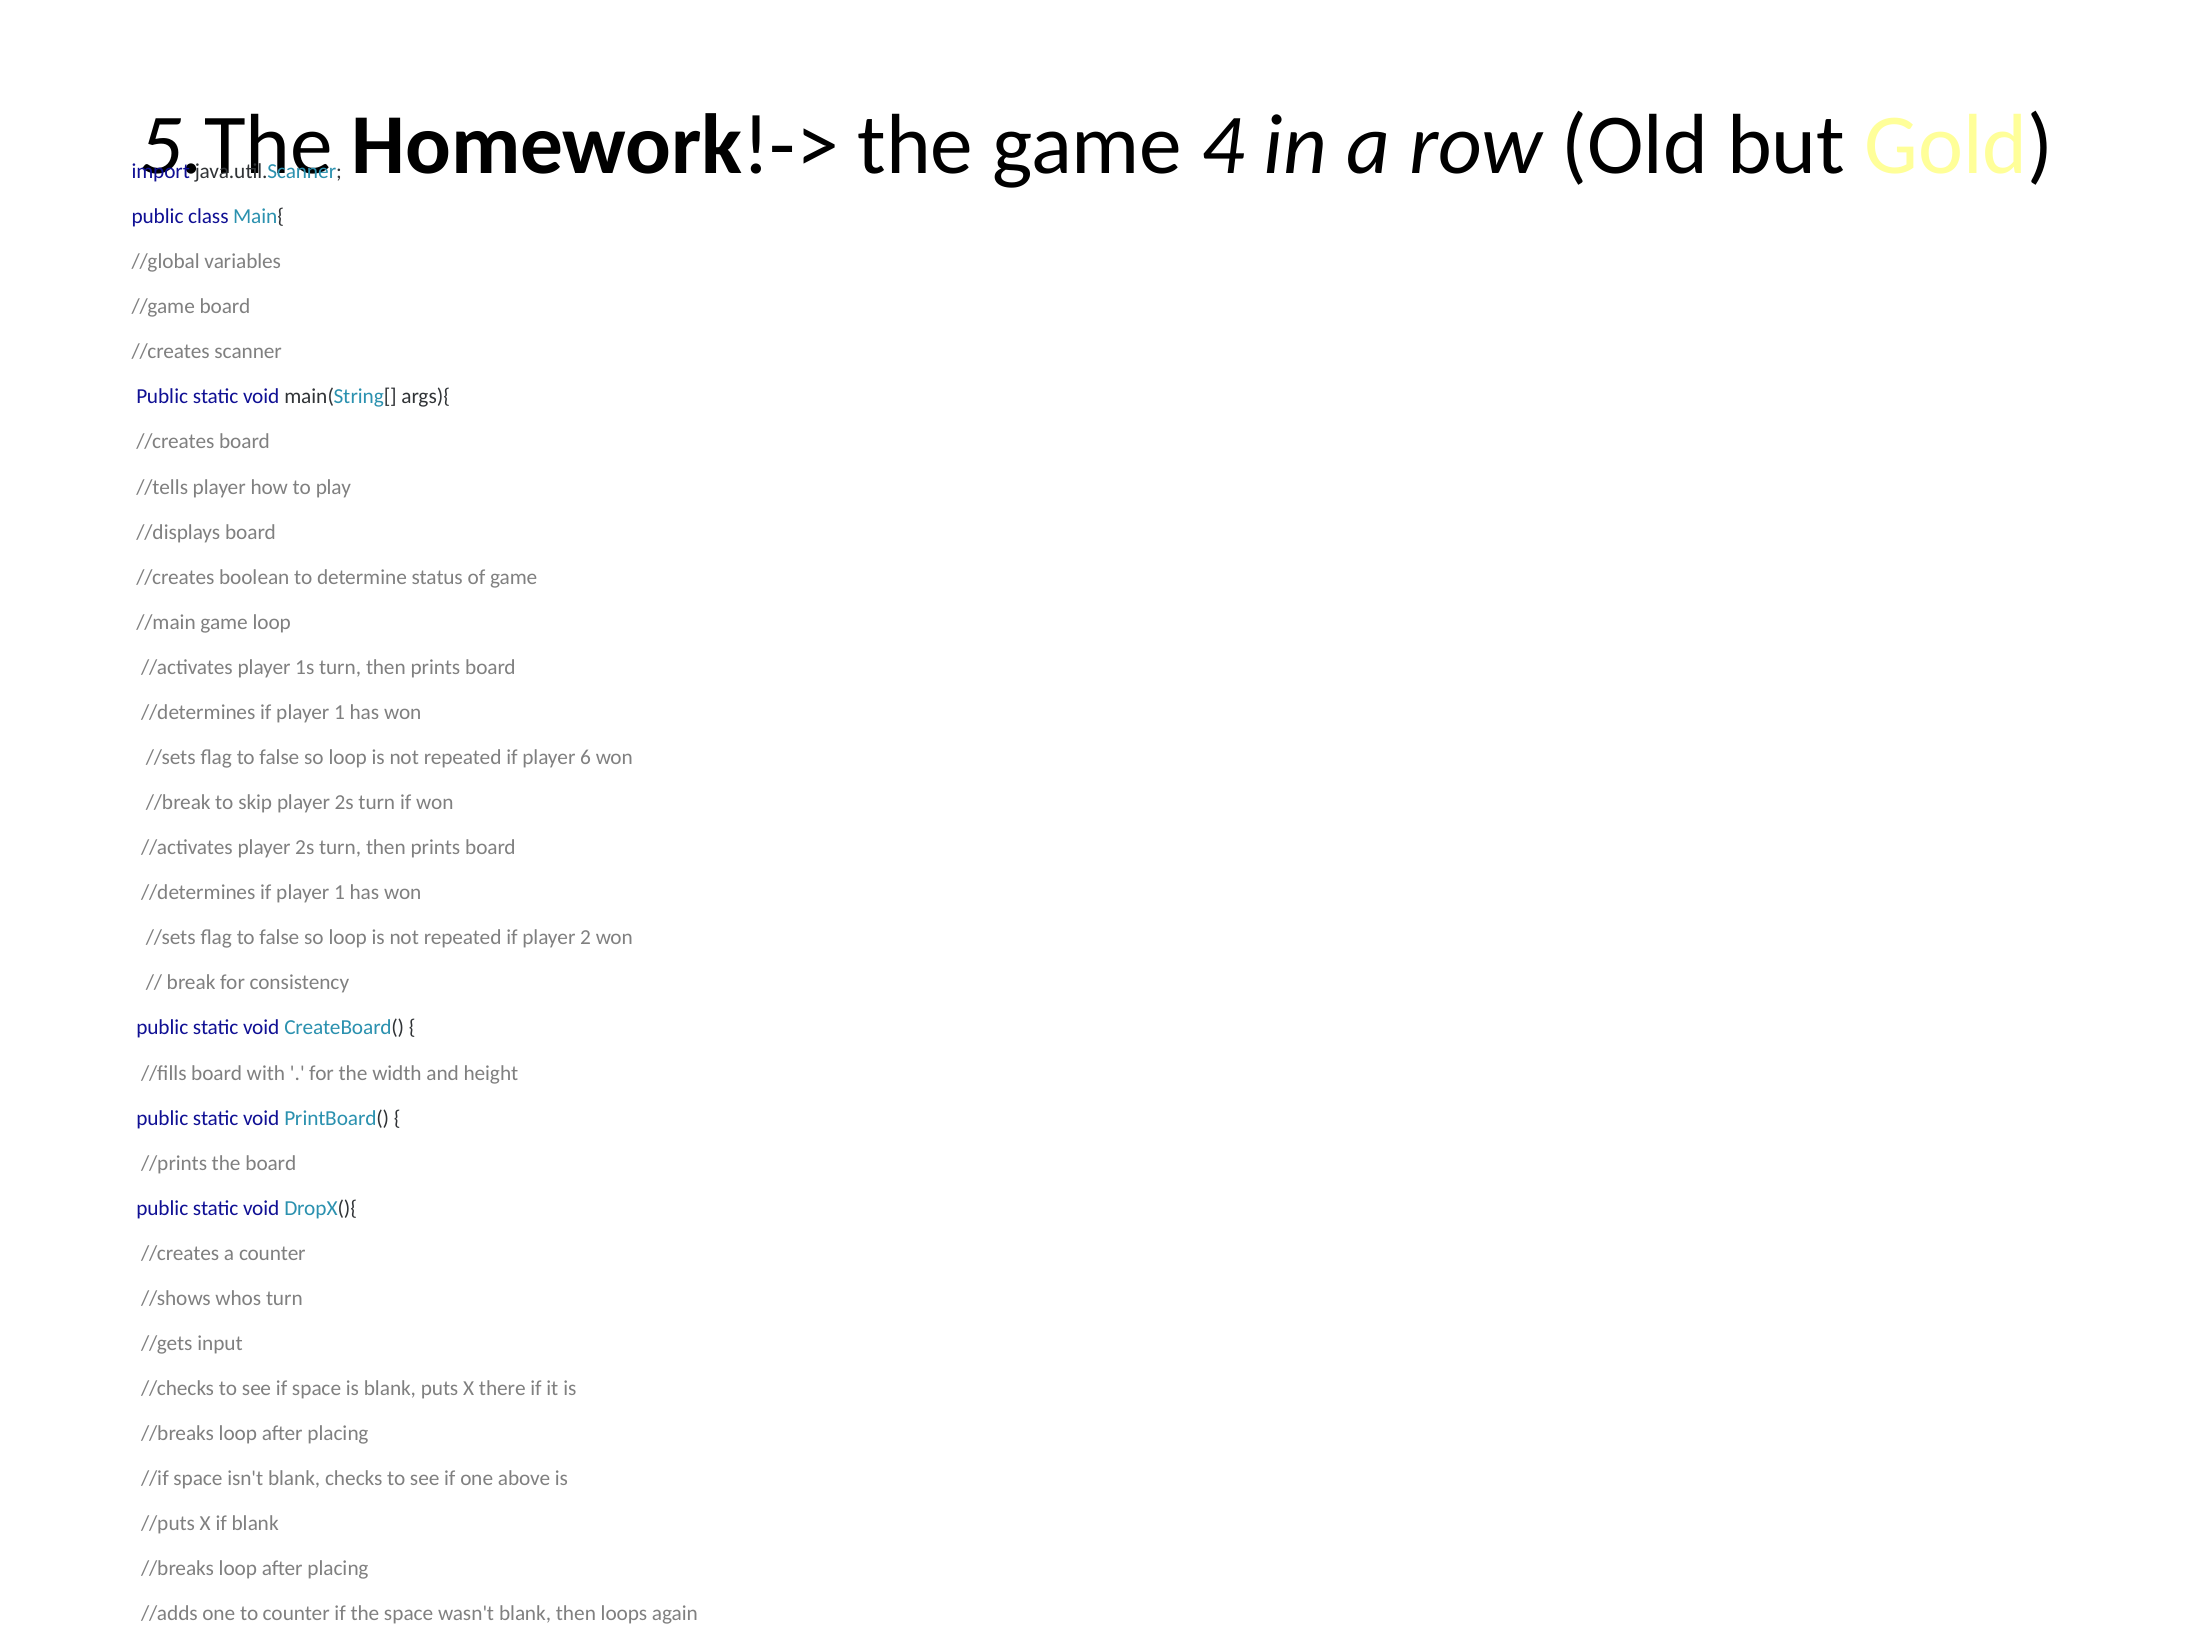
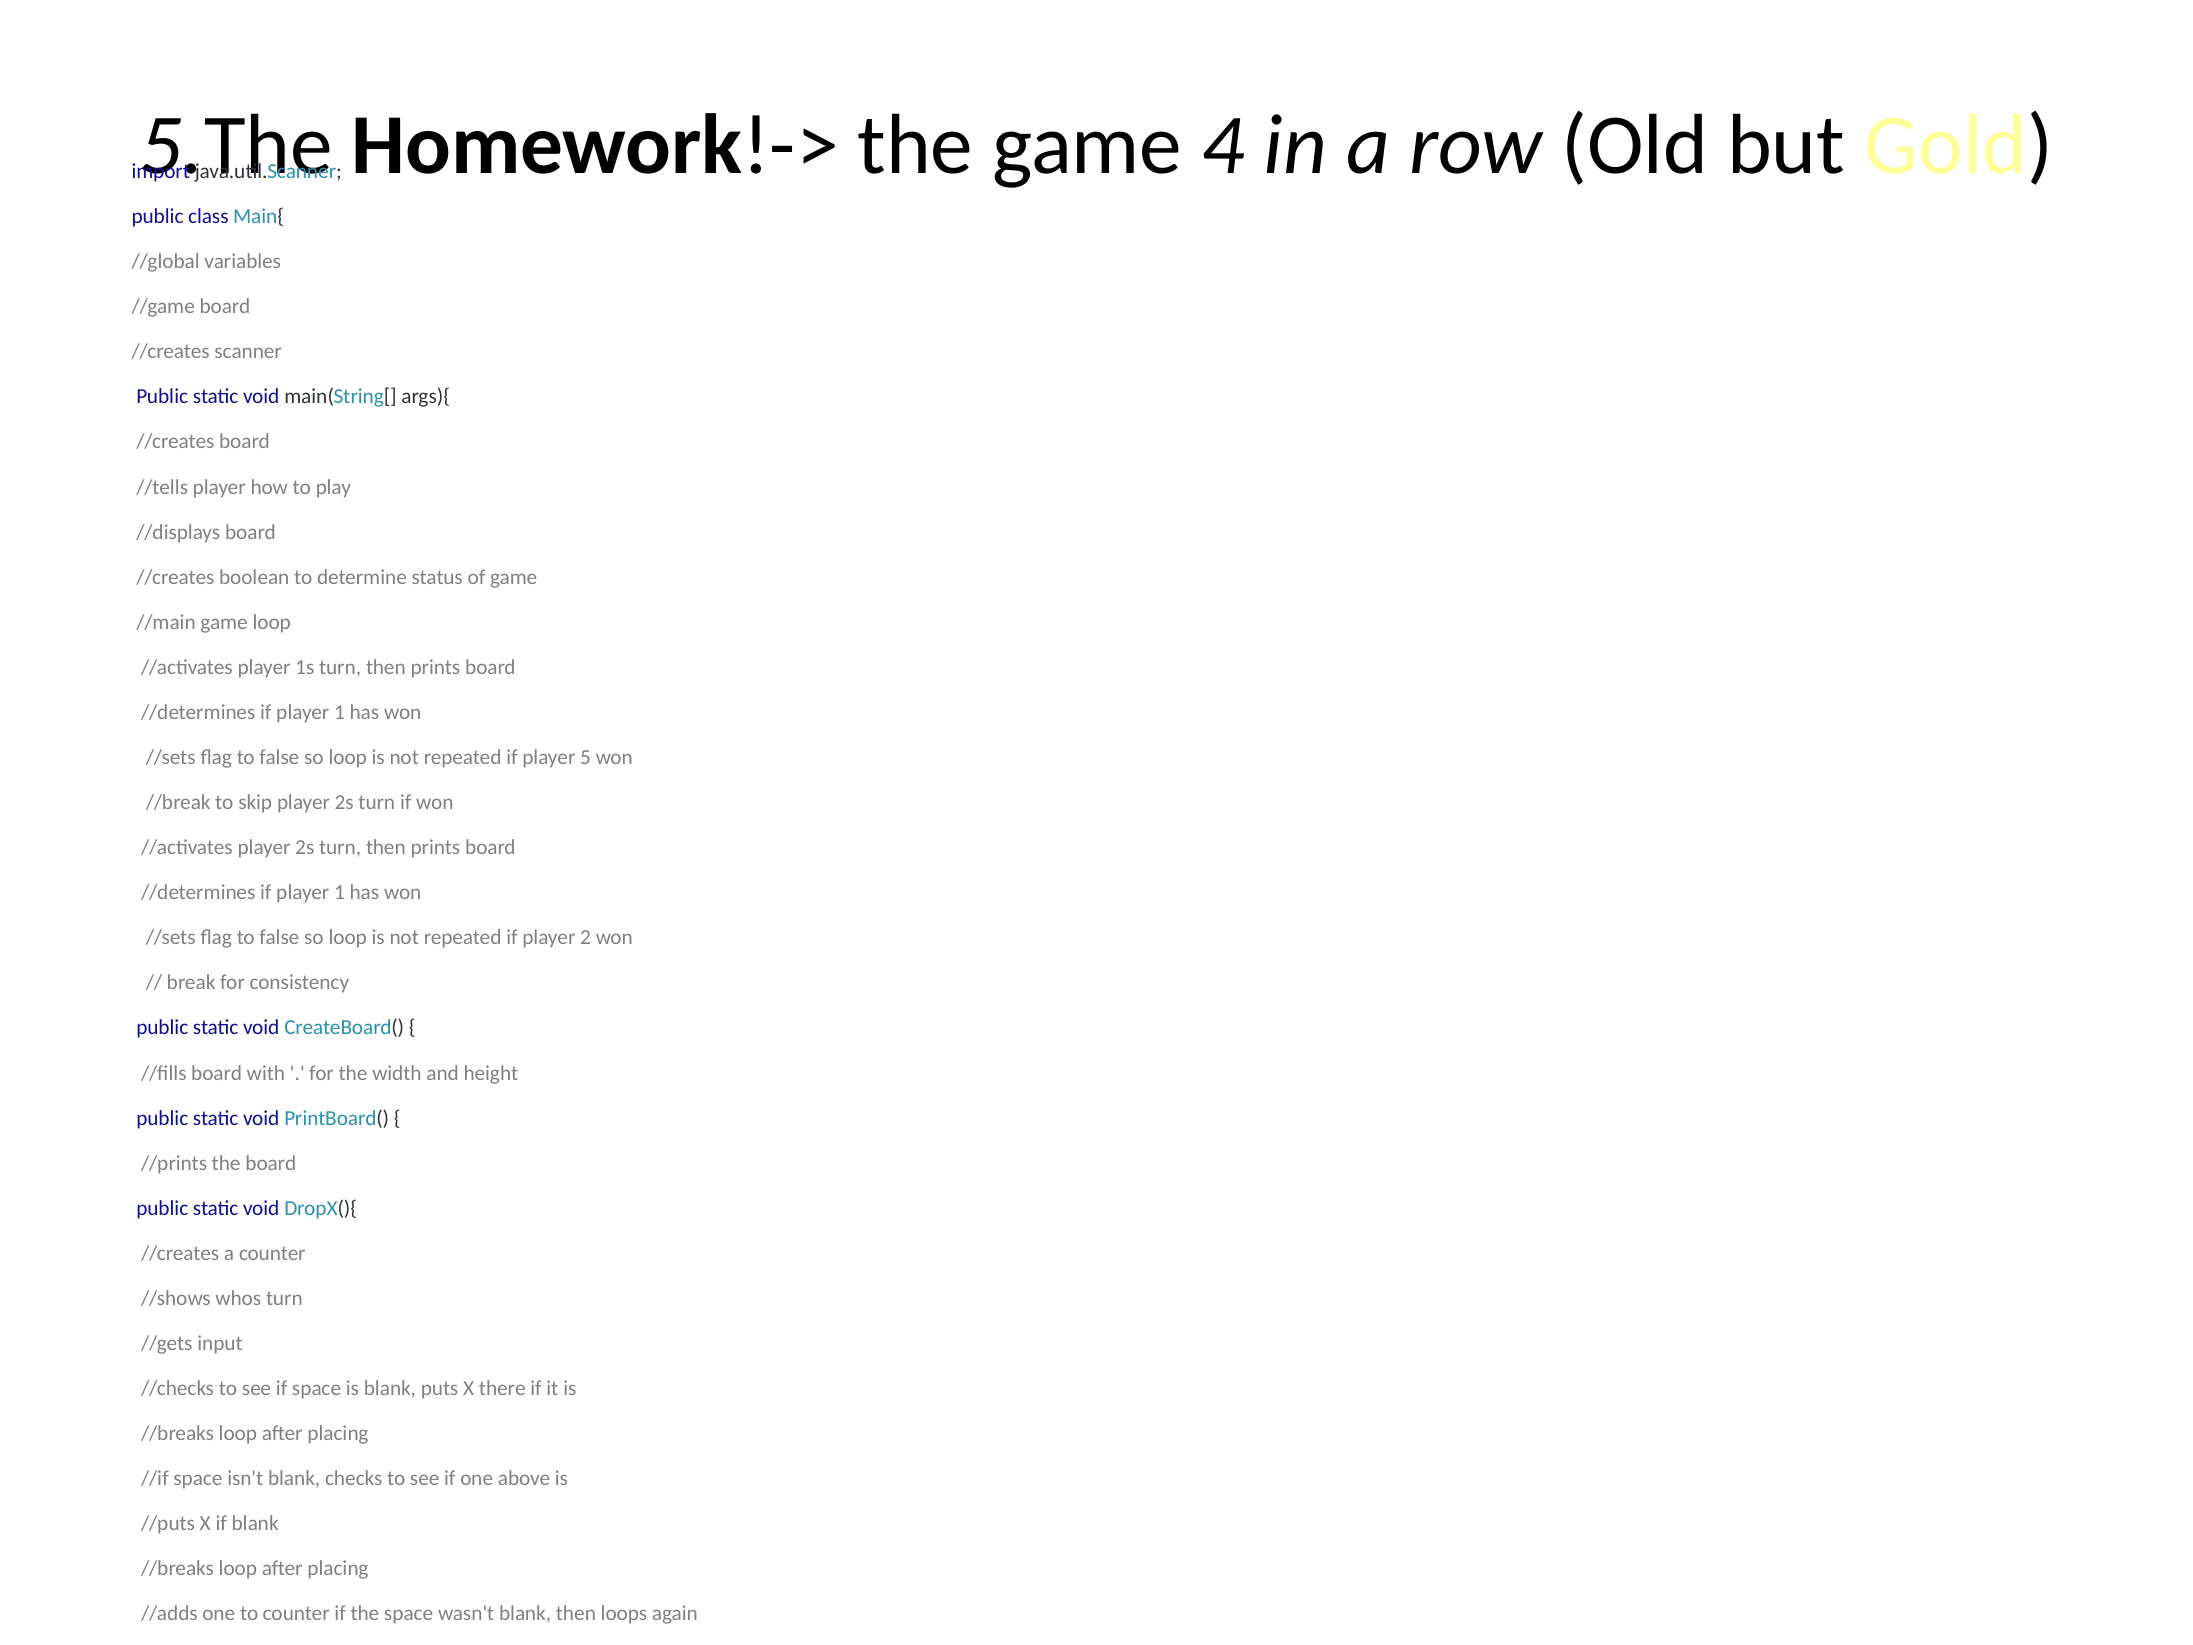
6: 6 -> 5 (585, 757)
